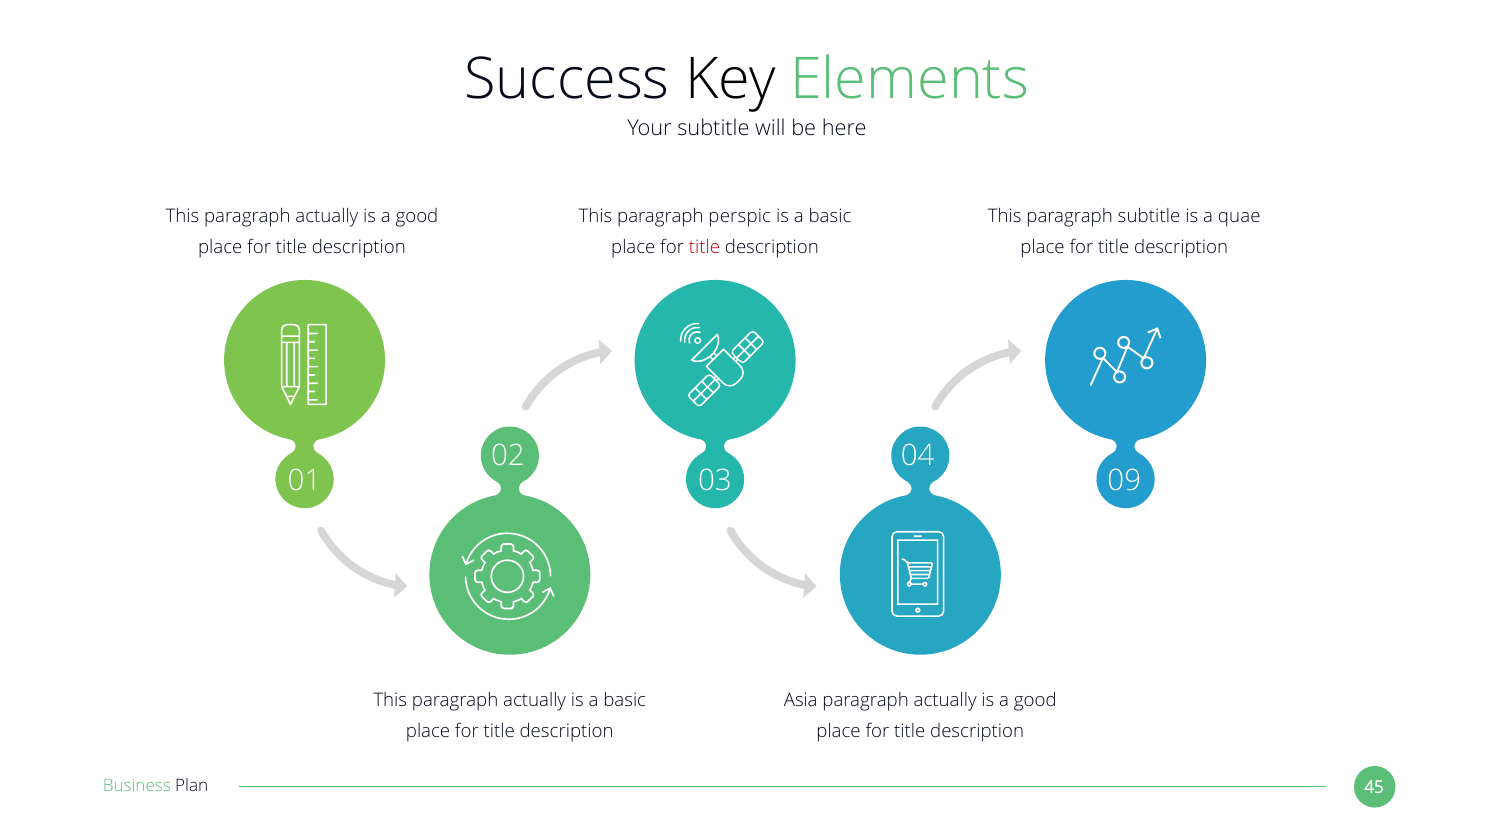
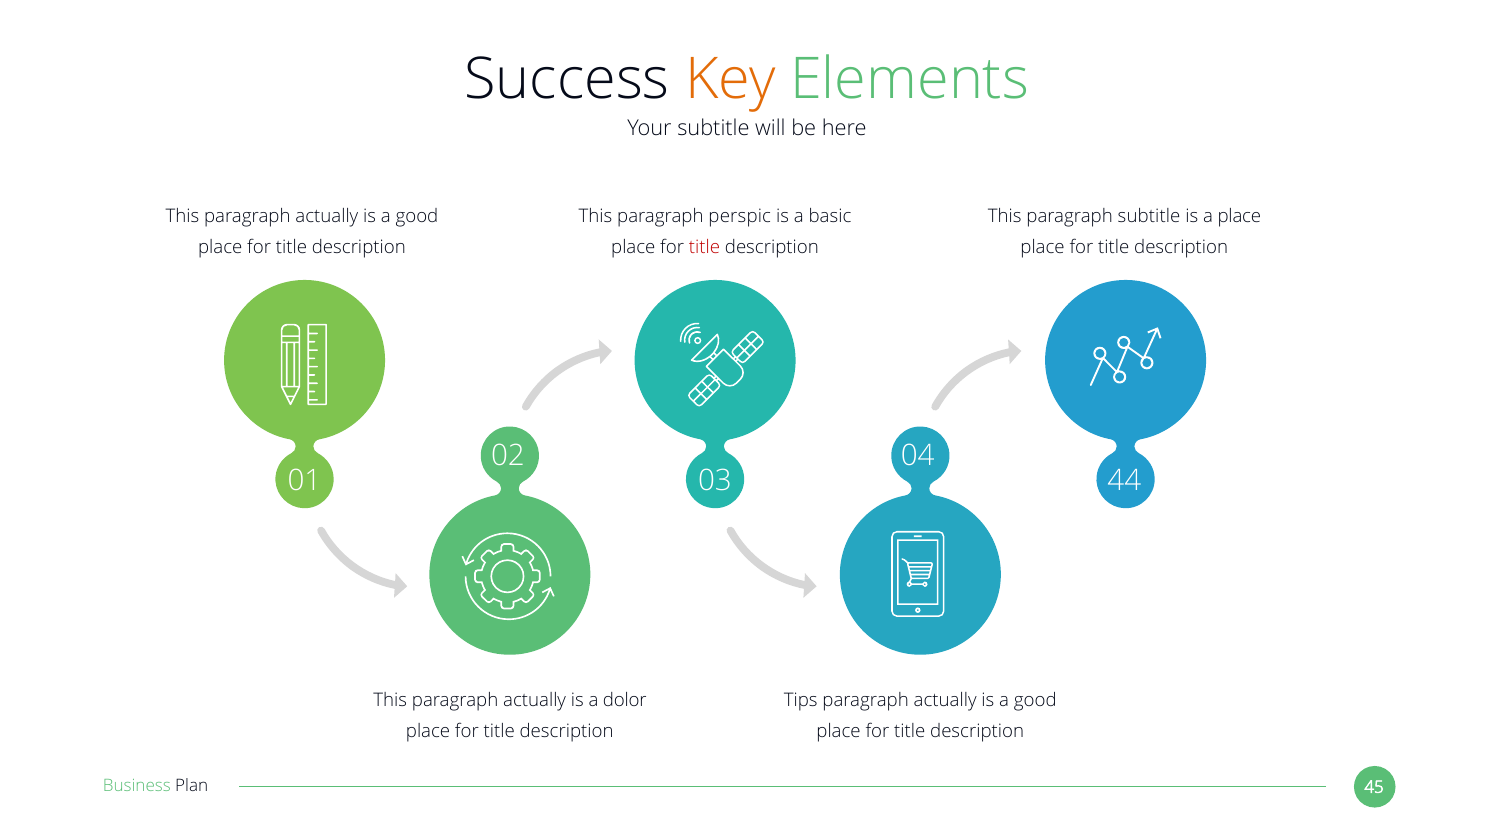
Key colour: black -> orange (730, 79)
a quae: quae -> place (1239, 216)
09: 09 -> 44 (1124, 481)
actually is a basic: basic -> dolor (625, 700)
Asia: Asia -> Tips (801, 700)
